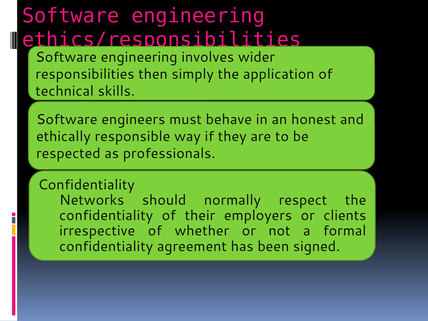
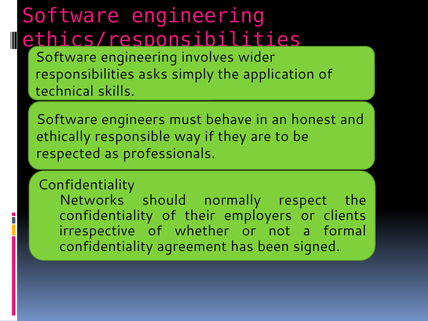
then: then -> asks (153, 74)
